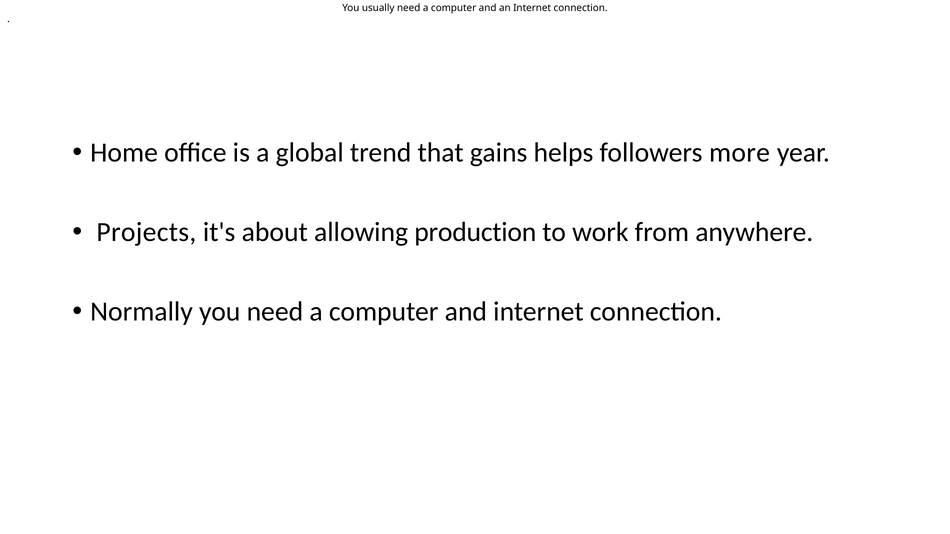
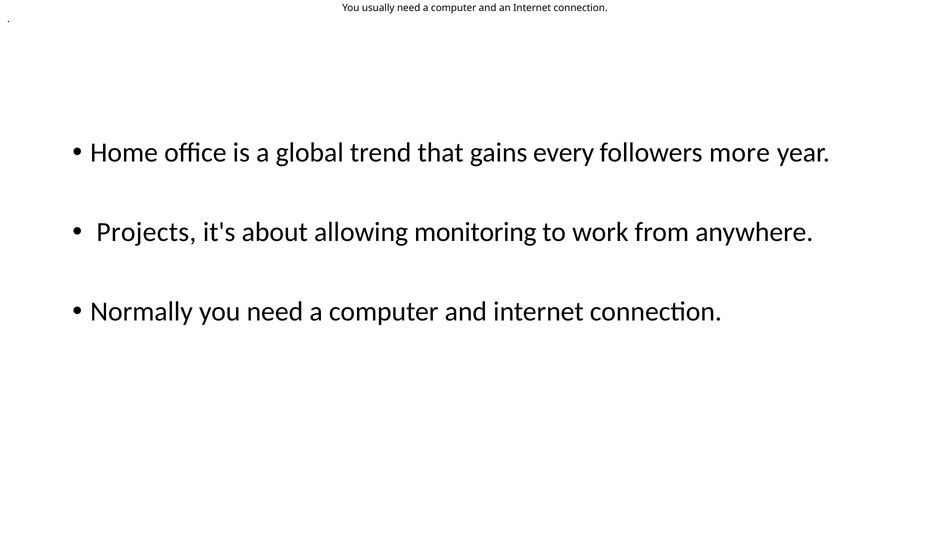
helps: helps -> every (564, 153)
production: production -> monitoring (475, 232)
